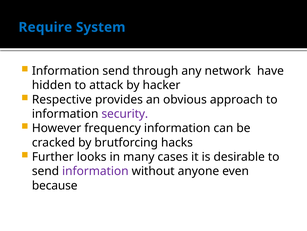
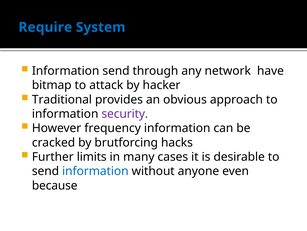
hidden: hidden -> bitmap (52, 85)
Respective: Respective -> Traditional (62, 99)
looks: looks -> limits (92, 156)
information colour: purple -> blue (95, 171)
